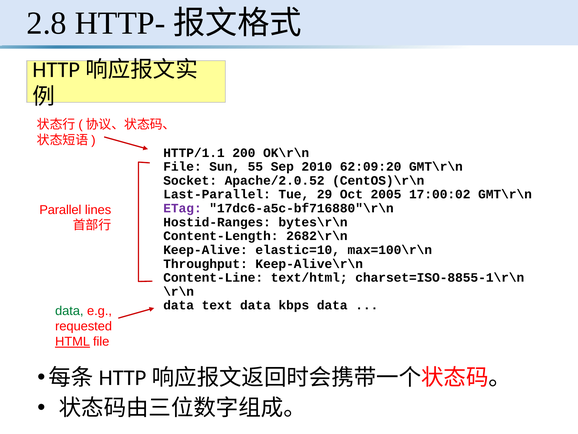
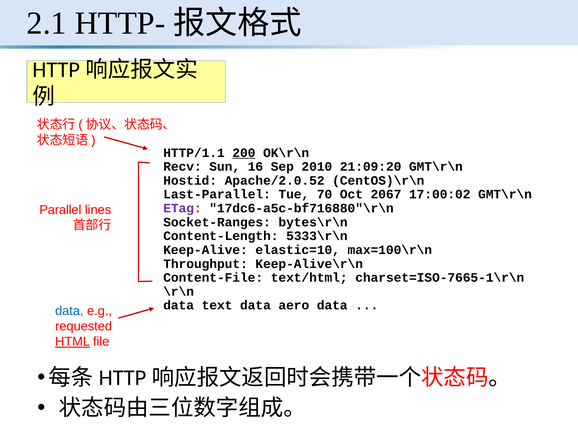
2.8: 2.8 -> 2.1 (47, 23)
200 underline: none -> present (244, 153)
File: File -> Recv (183, 166)
55: 55 -> 16 (255, 166)
62:09:20: 62:09:20 -> 21:09:20 (371, 166)
Socket: Socket -> Hostid (190, 180)
29: 29 -> 70 (325, 194)
2005: 2005 -> 2067 (386, 194)
Hostid-Ranges: Hostid-Ranges -> Socket-Ranges (217, 222)
2682\r\n: 2682\r\n -> 5333\r\n (317, 236)
Content-Line: Content-Line -> Content-File (213, 277)
charset=ISO-8855-1\r\n: charset=ISO-8855-1\r\n -> charset=ISO-7665-1\r\n (440, 277)
kbps: kbps -> aero (294, 305)
data colour: green -> blue (69, 310)
